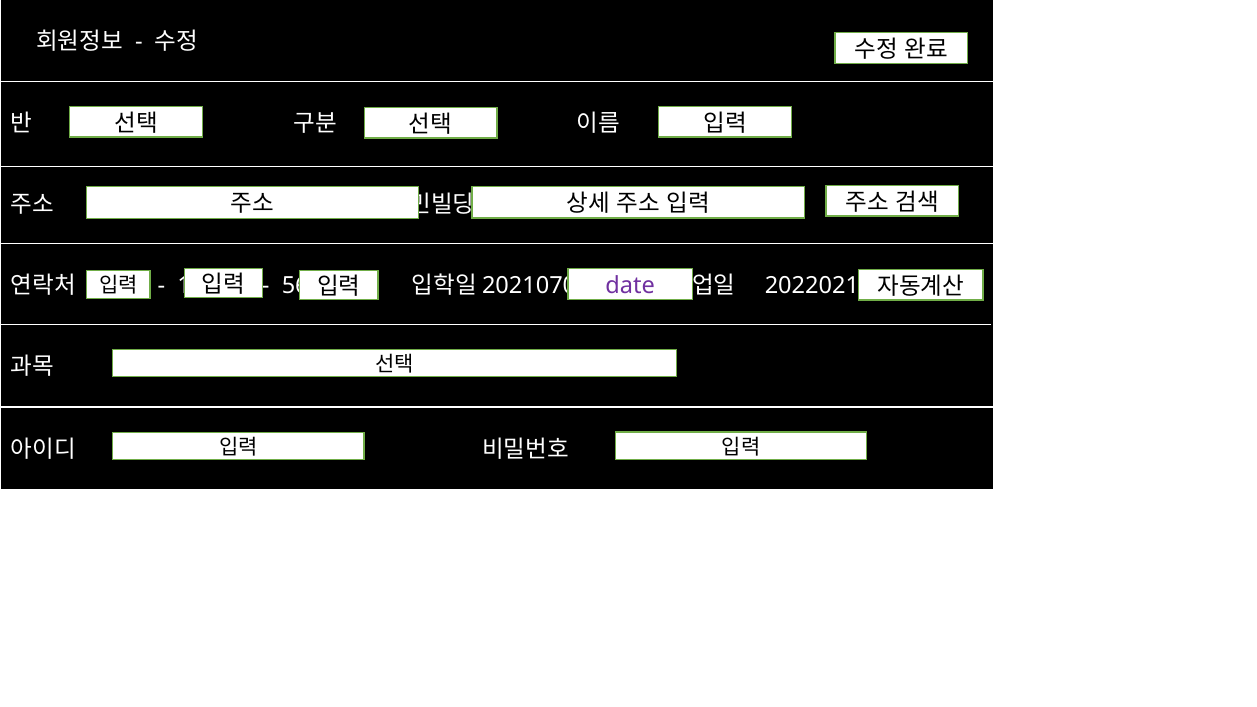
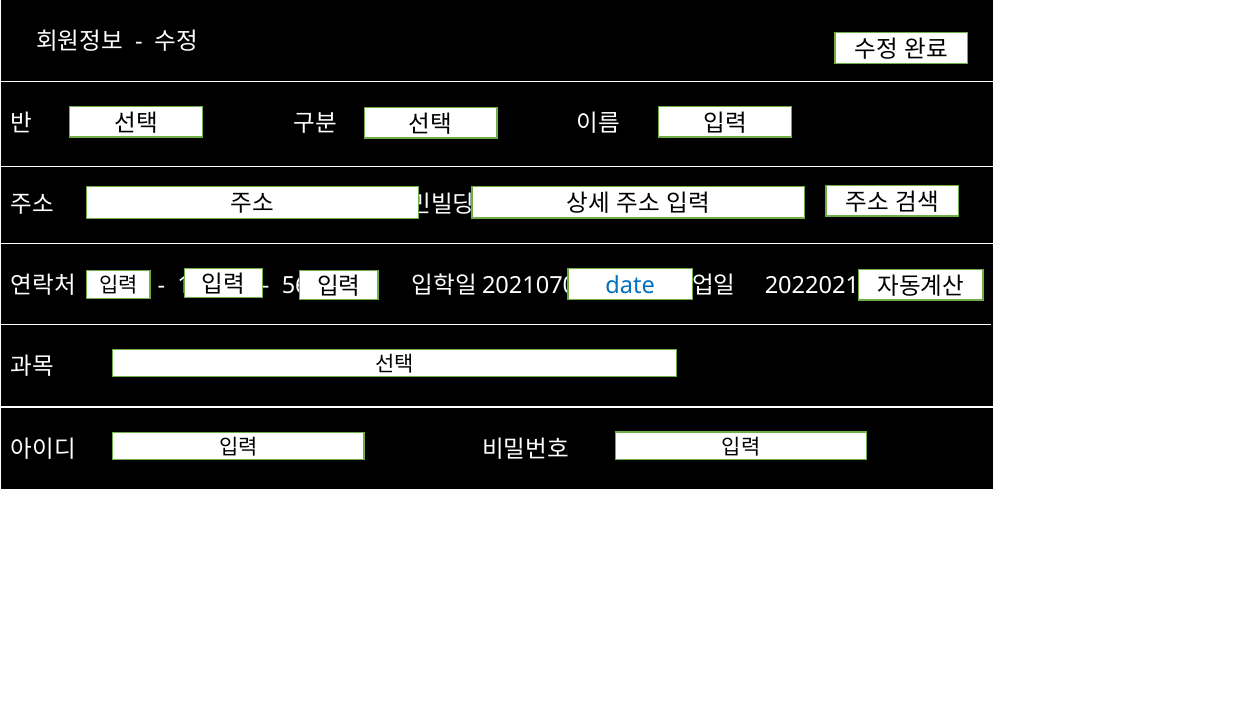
date colour: purple -> blue (630, 286)
